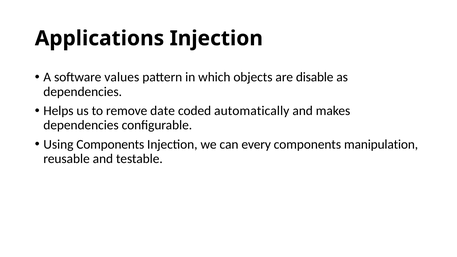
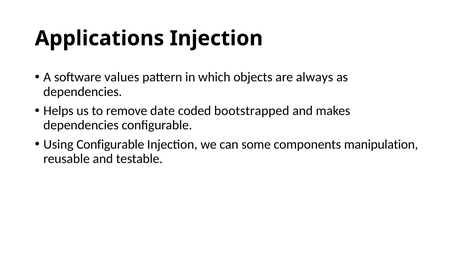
disable: disable -> always (315, 77)
automatically: automatically -> bootstrapped (252, 111)
Using Components: Components -> Configurable (110, 144)
every: every -> some (256, 144)
